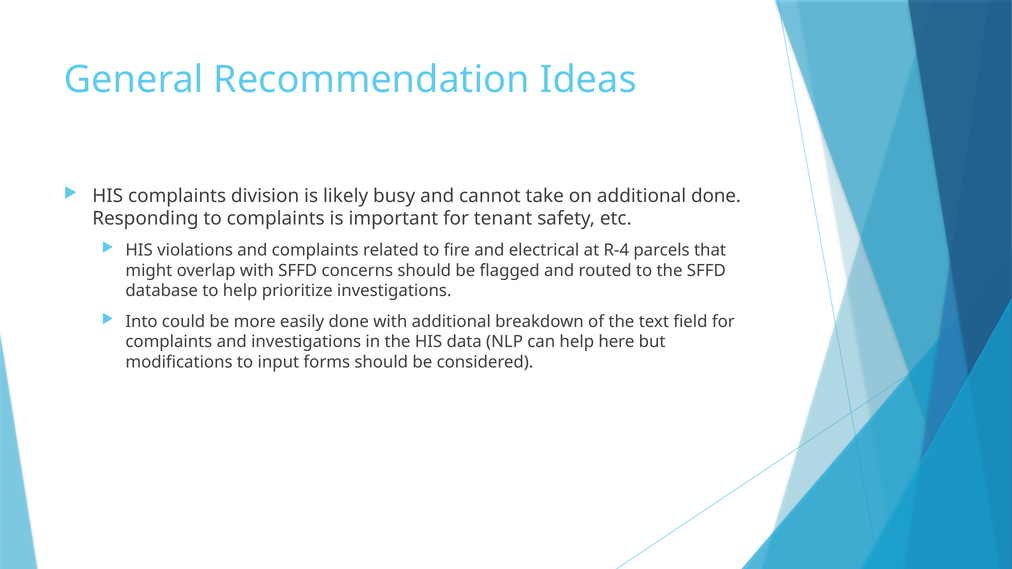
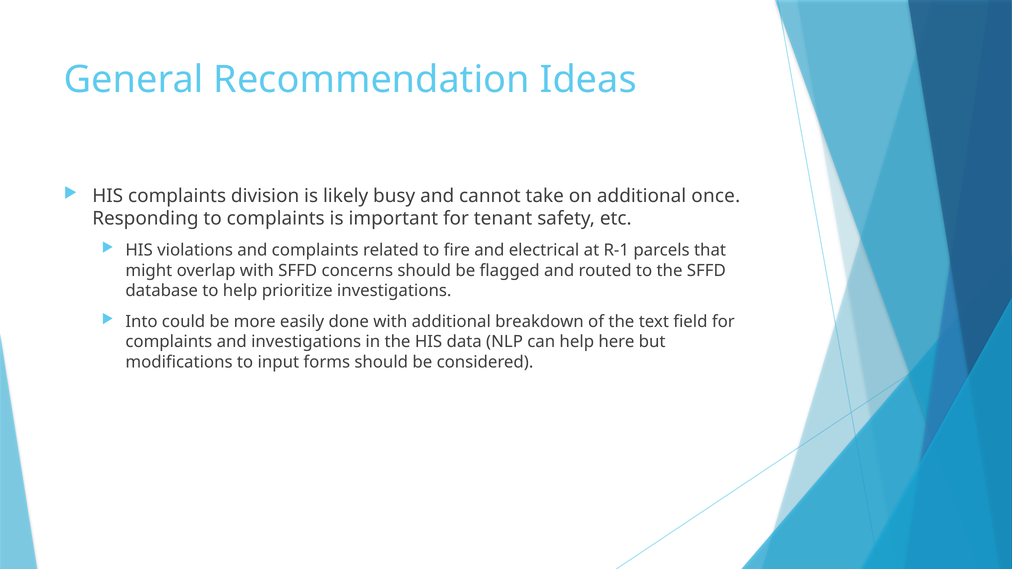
additional done: done -> once (716, 196)
R-4: R-4 -> R-1 (616, 251)
